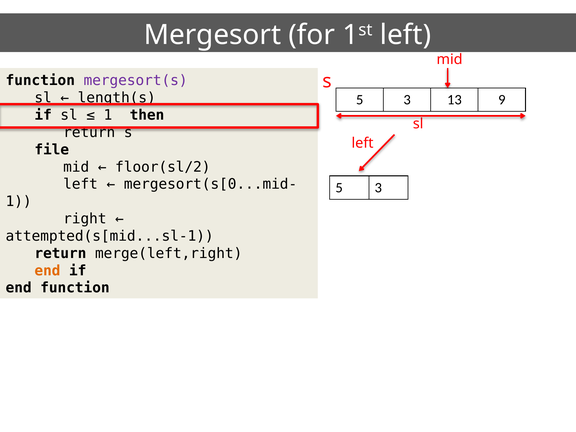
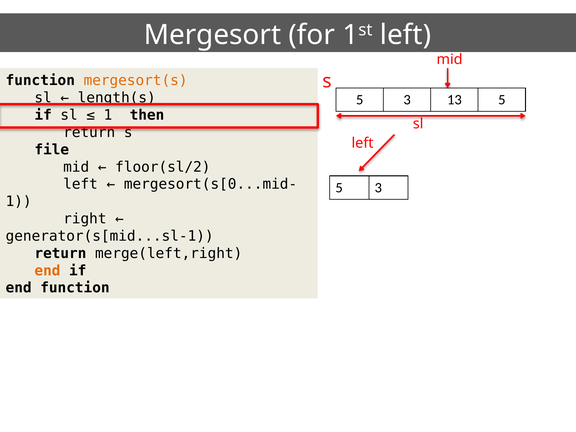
mergesort(s colour: purple -> orange (136, 81)
13 9: 9 -> 5 (502, 100)
attempted(s[mid...sl-1: attempted(s[mid...sl-1 -> generator(s[mid...sl-1 (110, 236)
